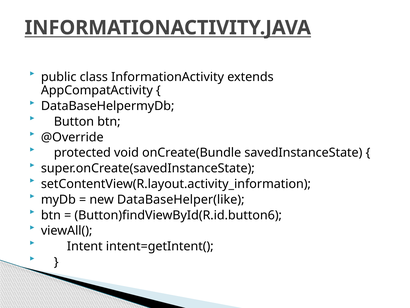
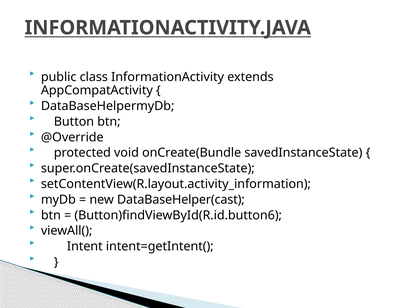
DataBaseHelper(like: DataBaseHelper(like -> DataBaseHelper(cast (181, 199)
